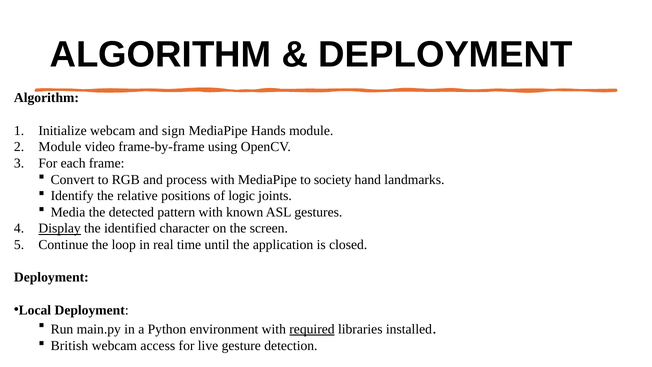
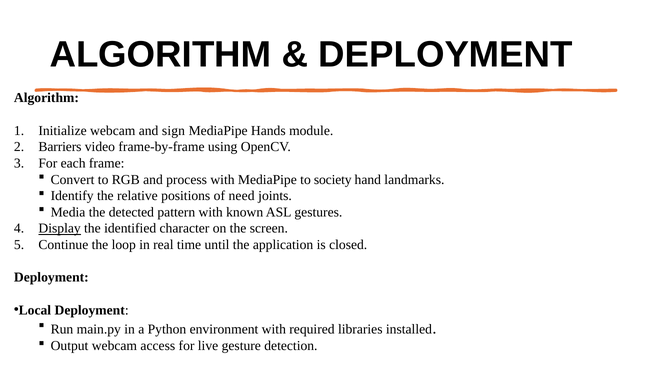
Module: Module -> Barriers (60, 147)
logic: logic -> need (242, 196)
required underline: present -> none (312, 329)
British: British -> Output (70, 346)
